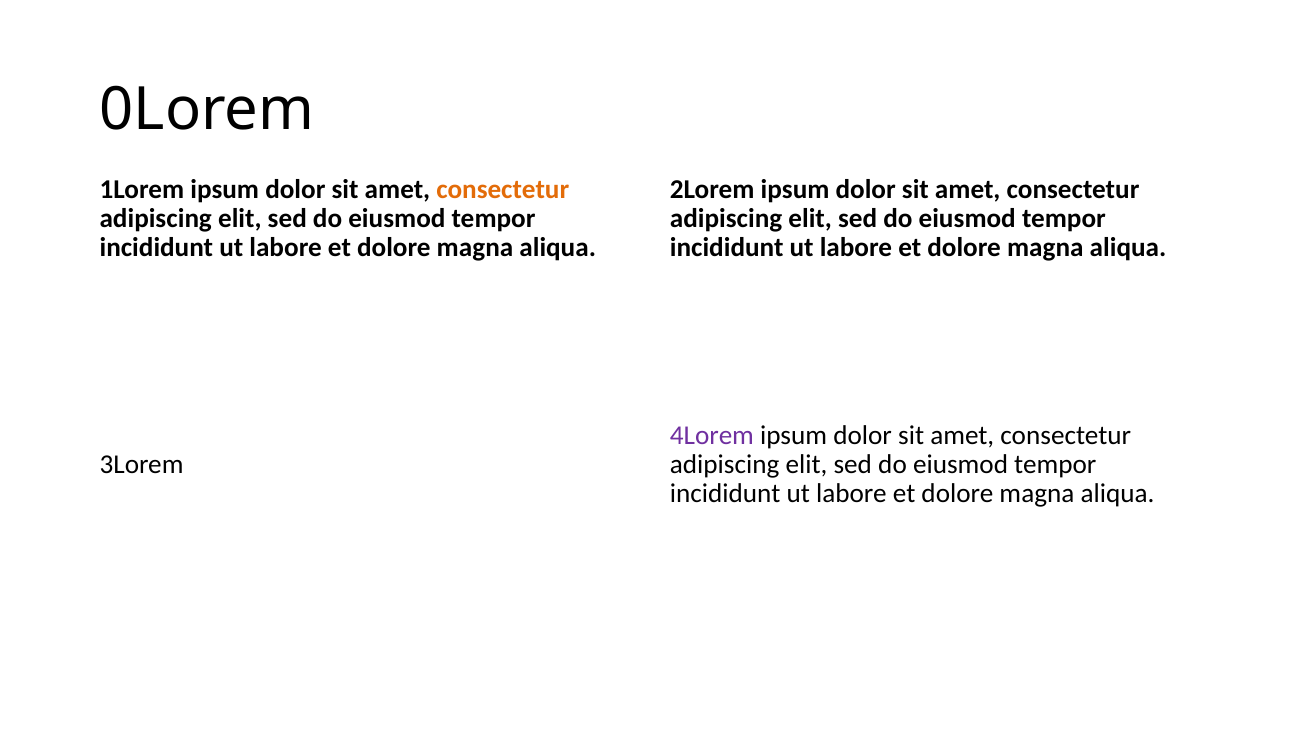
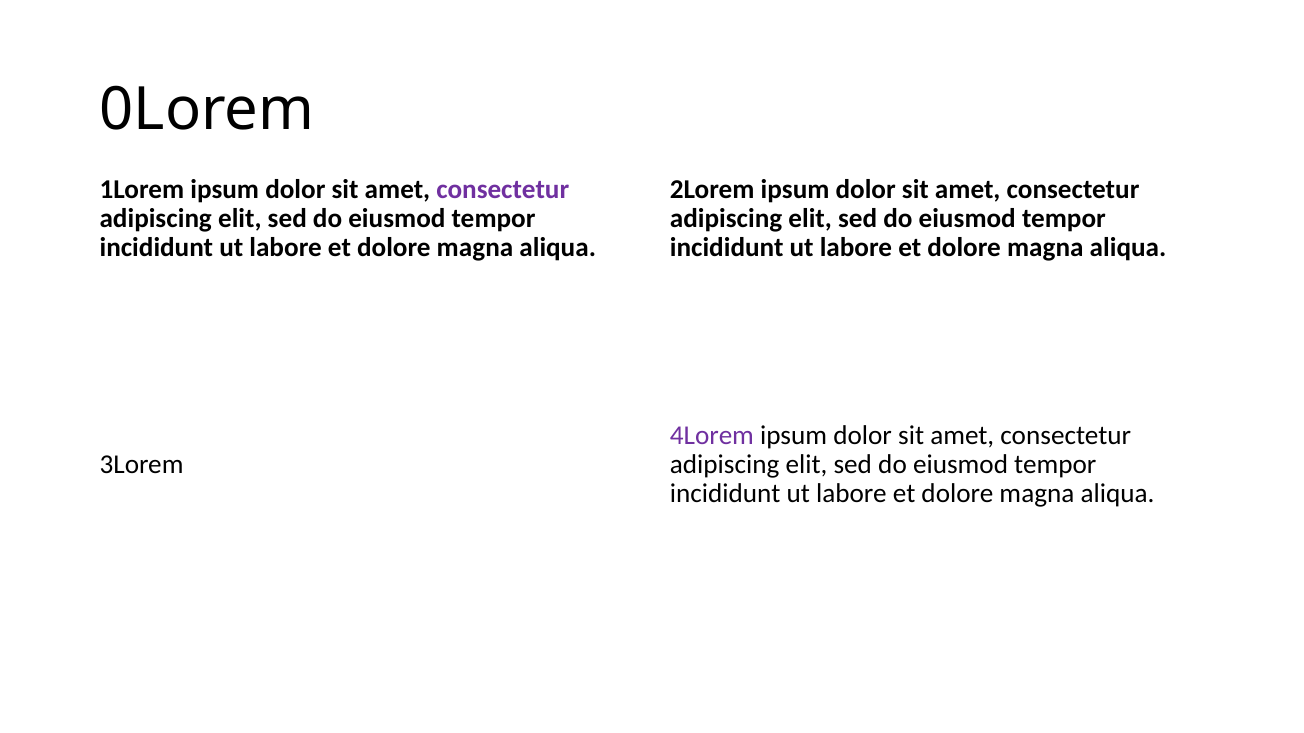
consectetur colour: orange -> purple (503, 190)
